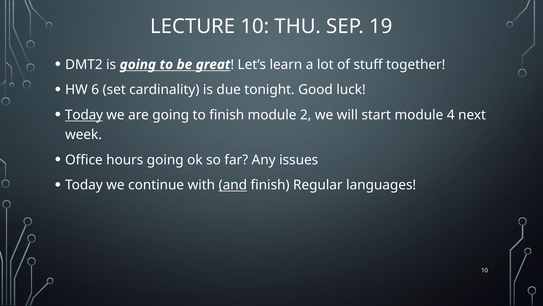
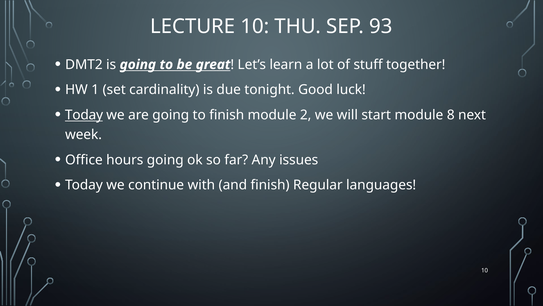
19: 19 -> 93 (381, 26)
6: 6 -> 1 (95, 90)
4: 4 -> 8 (451, 115)
and underline: present -> none (233, 185)
